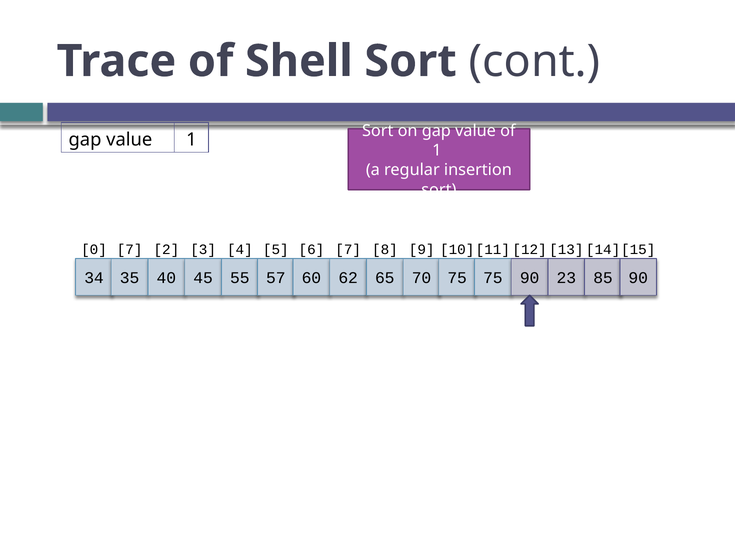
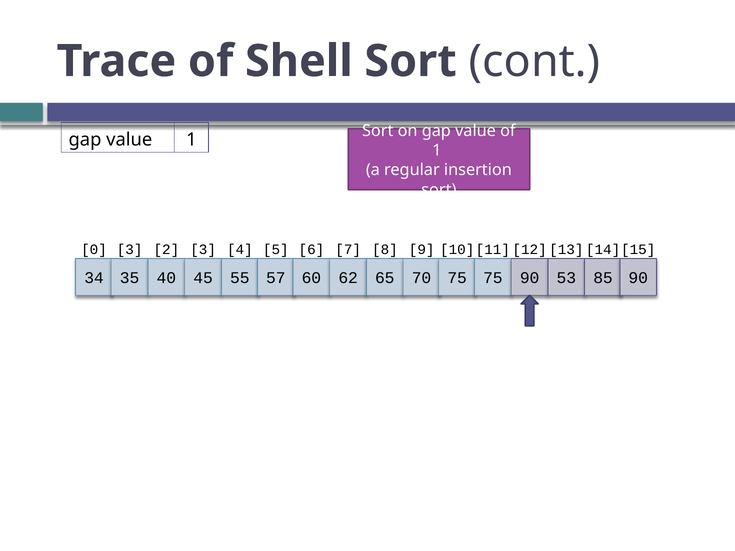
0 7: 7 -> 3 (130, 250)
23: 23 -> 53 (566, 278)
